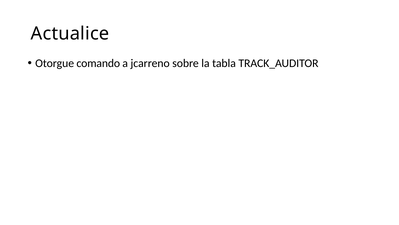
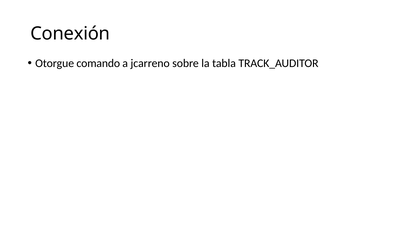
Actualice: Actualice -> Conexión (70, 34)
